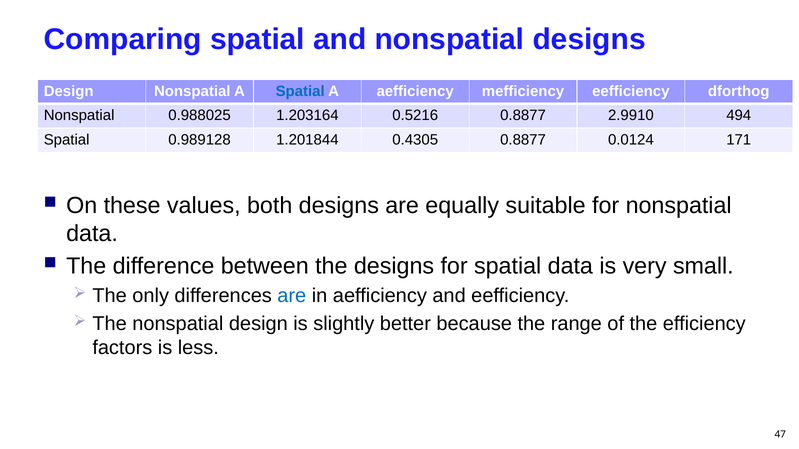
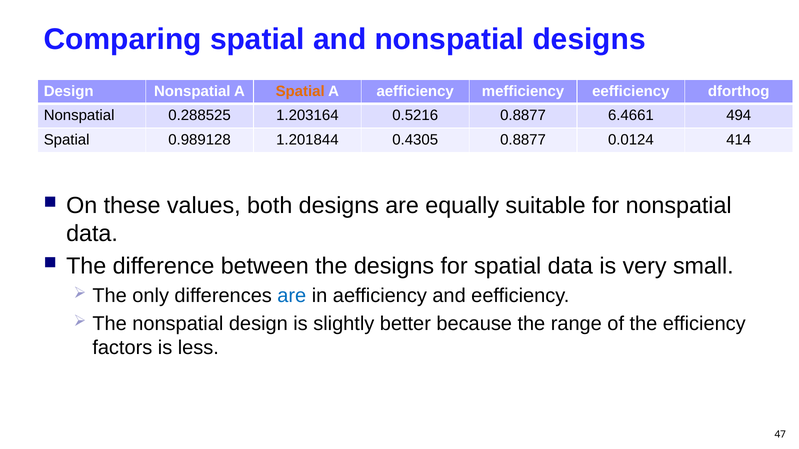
Spatial colour: blue -> orange (300, 91)
0.988025: 0.988025 -> 0.288525 (200, 116)
2.9910: 2.9910 -> 6.4661 (631, 116)
171: 171 -> 414 (739, 140)
